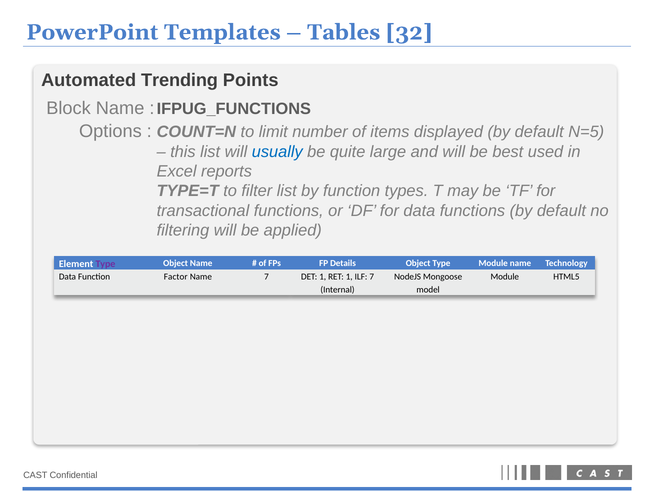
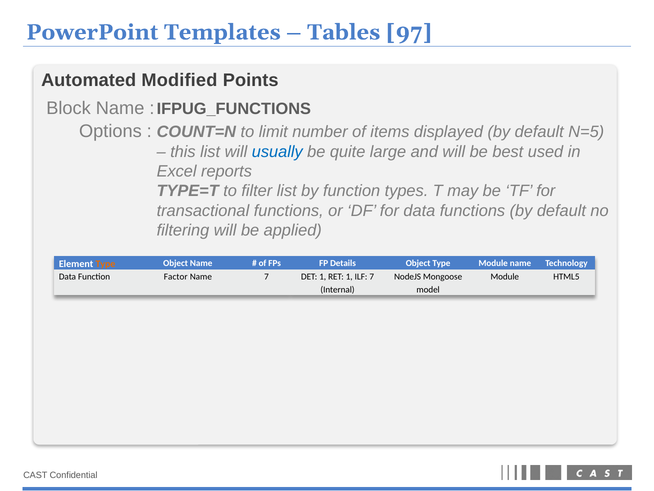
32: 32 -> 97 (409, 32)
Trending: Trending -> Modified (179, 80)
Type colour: purple -> orange (105, 264)
